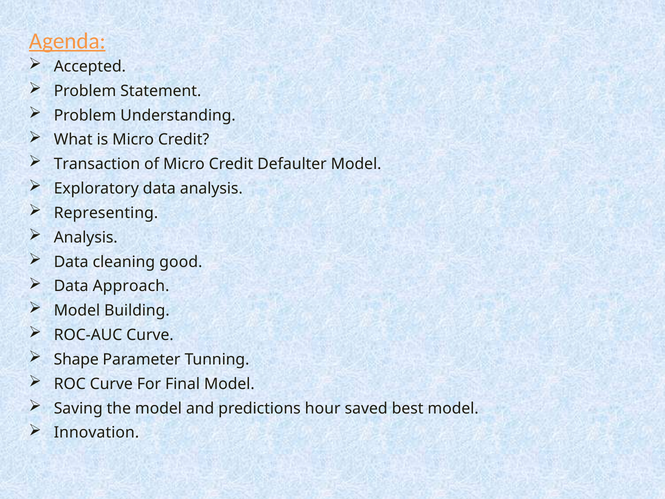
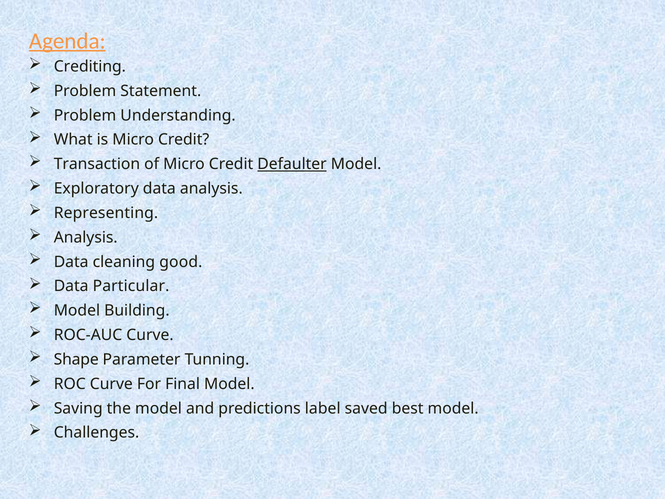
Accepted: Accepted -> Crediting (90, 67)
Defaulter underline: none -> present (292, 164)
Approach: Approach -> Particular (131, 286)
hour: hour -> label (323, 408)
Innovation: Innovation -> Challenges (97, 433)
